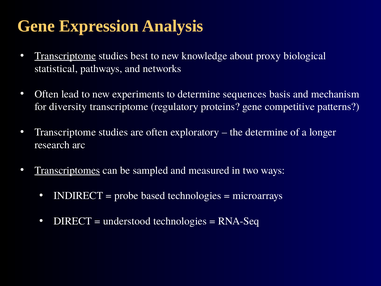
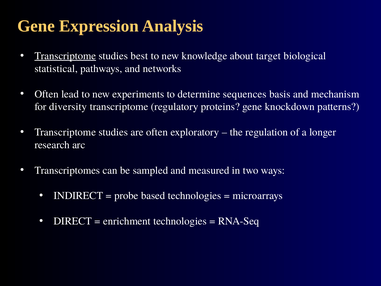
proxy: proxy -> target (268, 56)
competitive: competitive -> knockdown (290, 107)
the determine: determine -> regulation (267, 132)
Transcriptomes underline: present -> none (67, 170)
understood: understood -> enrichment (127, 221)
